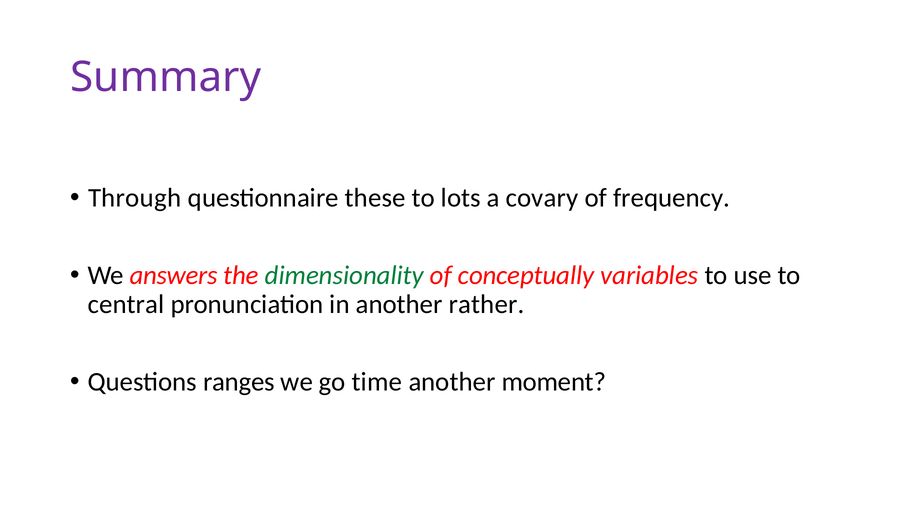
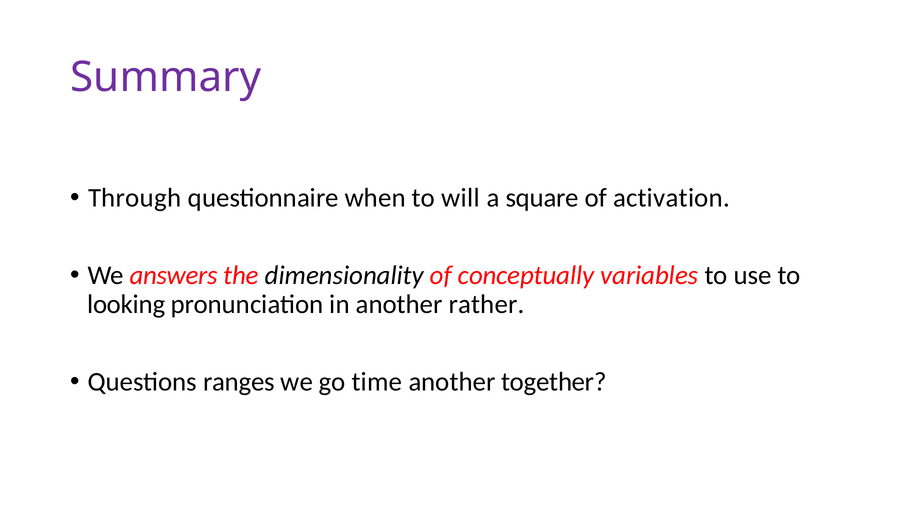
these: these -> when (375, 198)
lots: lots -> will (461, 198)
covary: covary -> square (542, 198)
frequency: frequency -> activation (672, 198)
dimensionality colour: green -> black (344, 275)
central: central -> looking (126, 304)
moment: moment -> together (554, 381)
